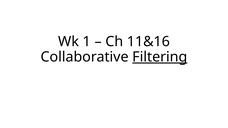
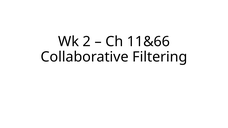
1: 1 -> 2 (87, 42)
11&16: 11&16 -> 11&66 (148, 42)
Filtering underline: present -> none (160, 57)
